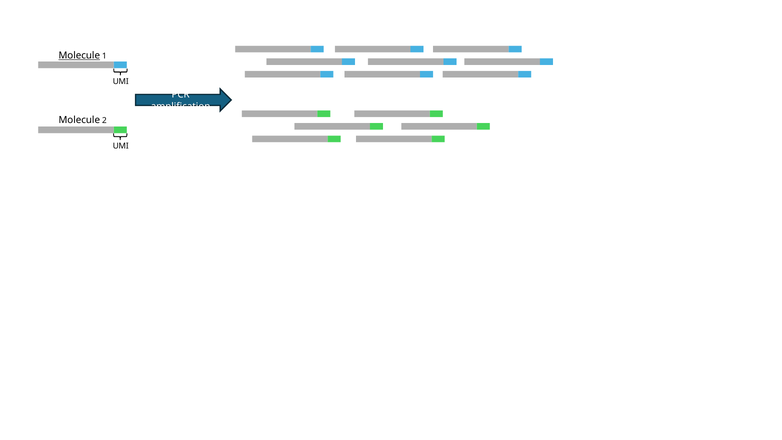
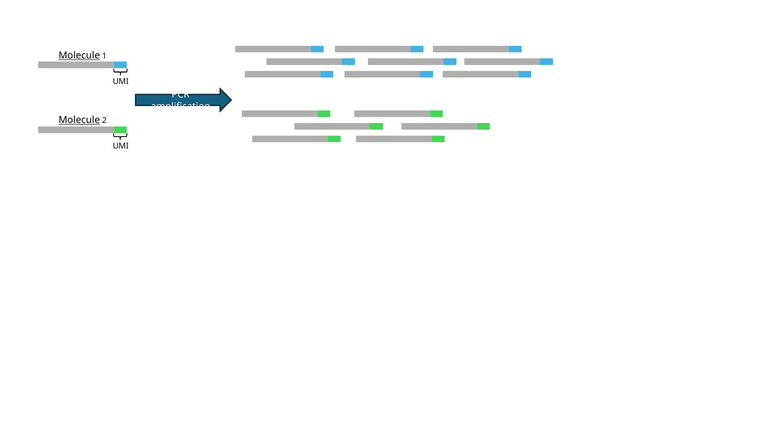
Molecule underline: none -> present (79, 120)
